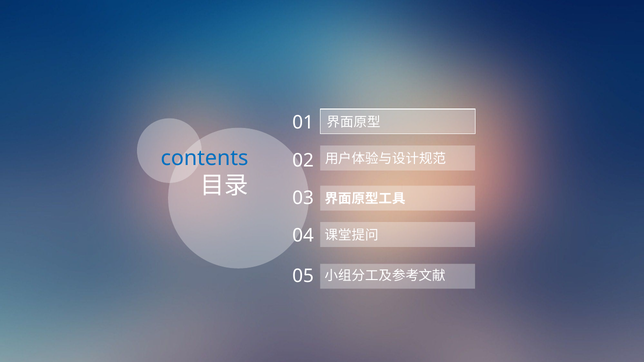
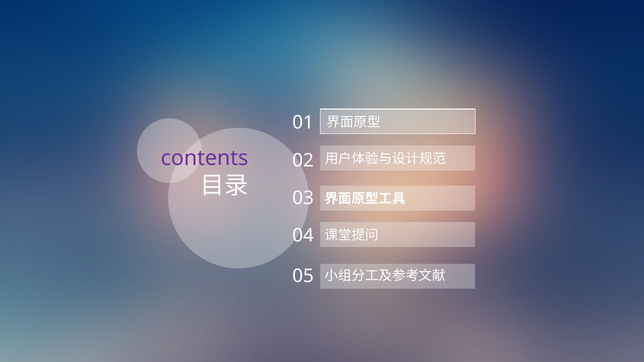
contents colour: blue -> purple (205, 158)
